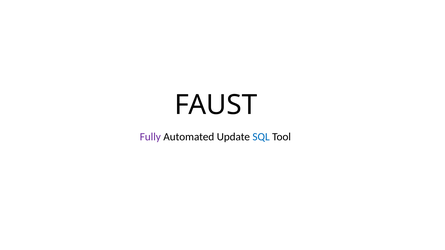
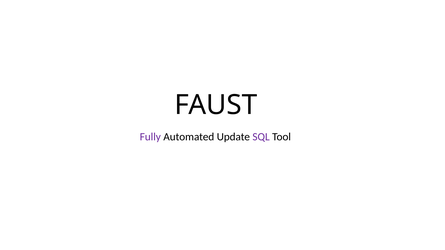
SQL colour: blue -> purple (261, 137)
